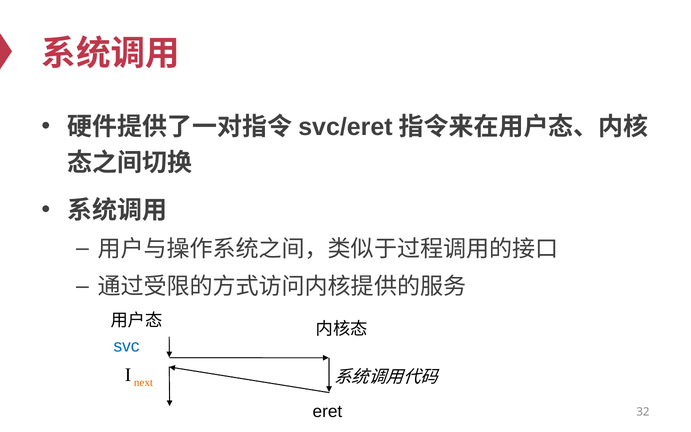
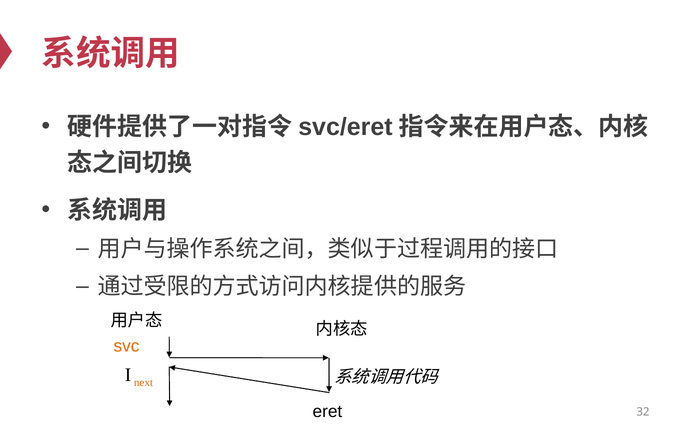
svc colour: blue -> orange (127, 346)
